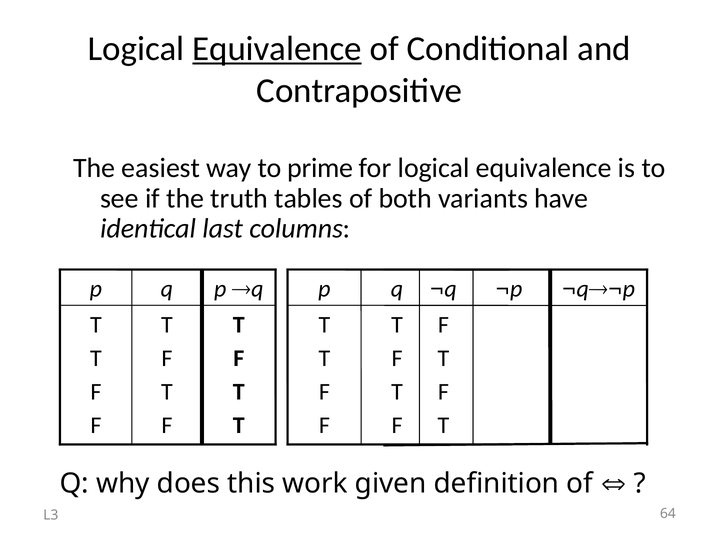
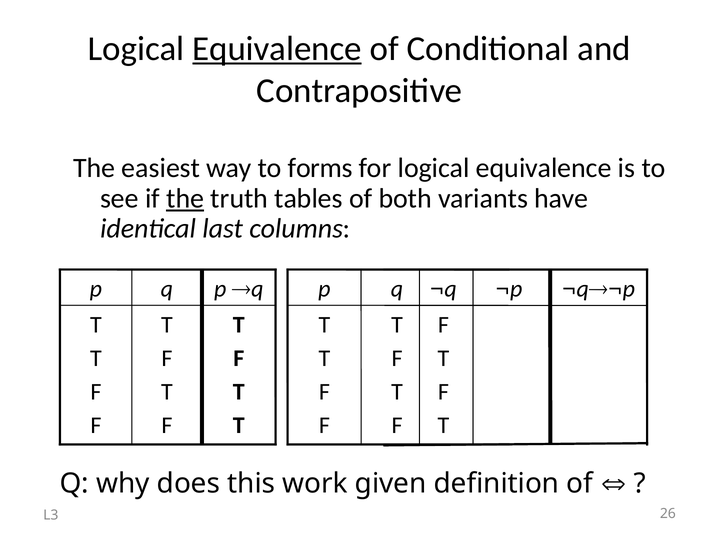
prime: prime -> forms (320, 168)
the underline: none -> present (185, 199)
64: 64 -> 26 (668, 514)
